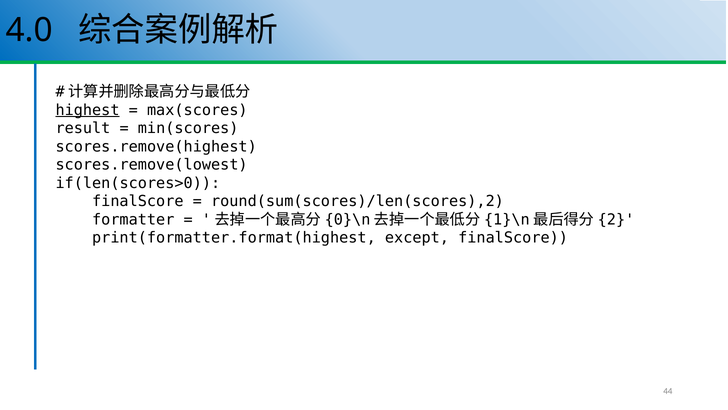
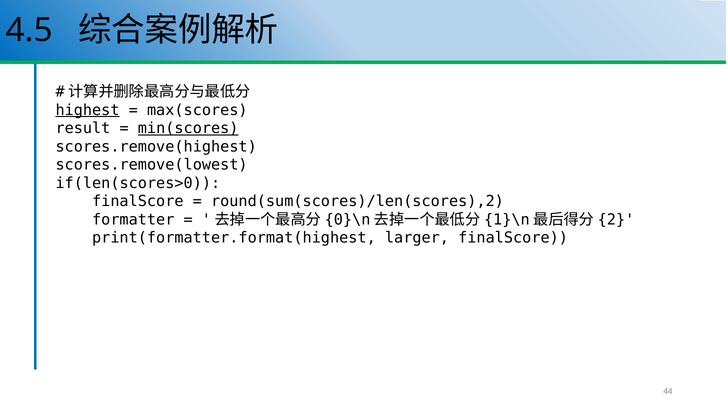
4.0: 4.0 -> 4.5 (29, 30)
min(scores underline: none -> present (188, 128)
except: except -> larger (417, 237)
